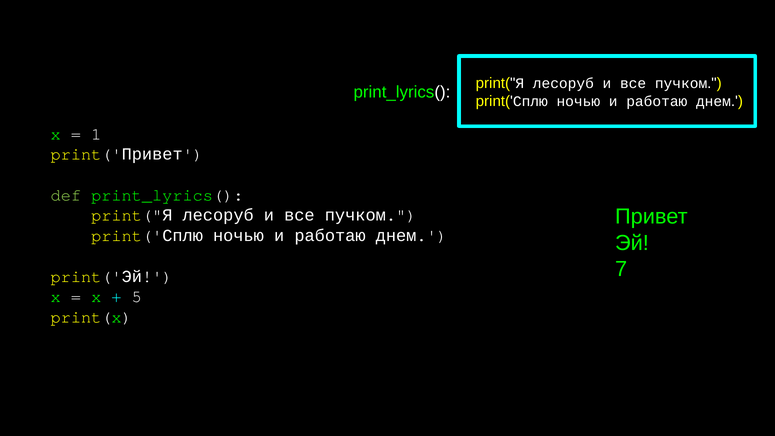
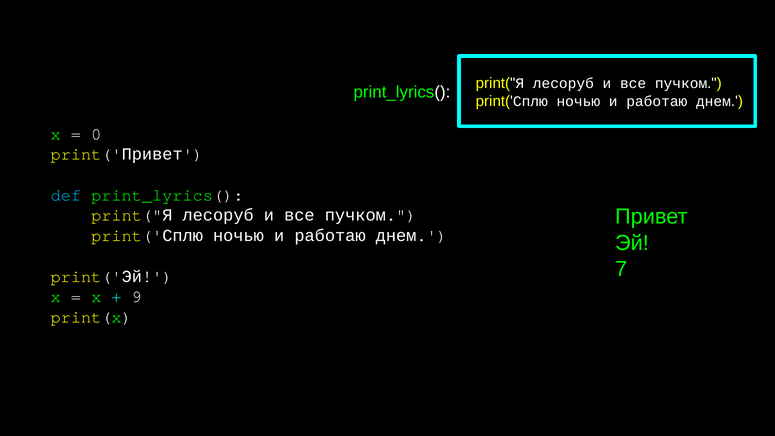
1: 1 -> 0 (96, 134)
def colour: light green -> light blue (66, 195)
5: 5 -> 9 (137, 297)
